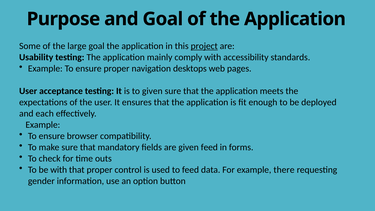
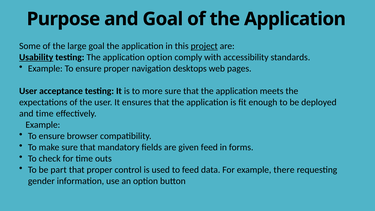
Usability underline: none -> present (36, 57)
application mainly: mainly -> option (160, 57)
to given: given -> more (152, 91)
and each: each -> time (45, 113)
be with: with -> part (59, 170)
